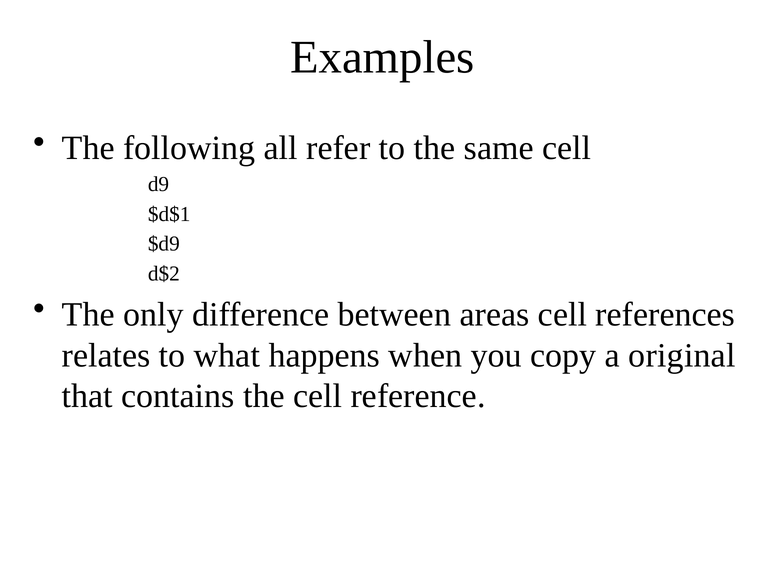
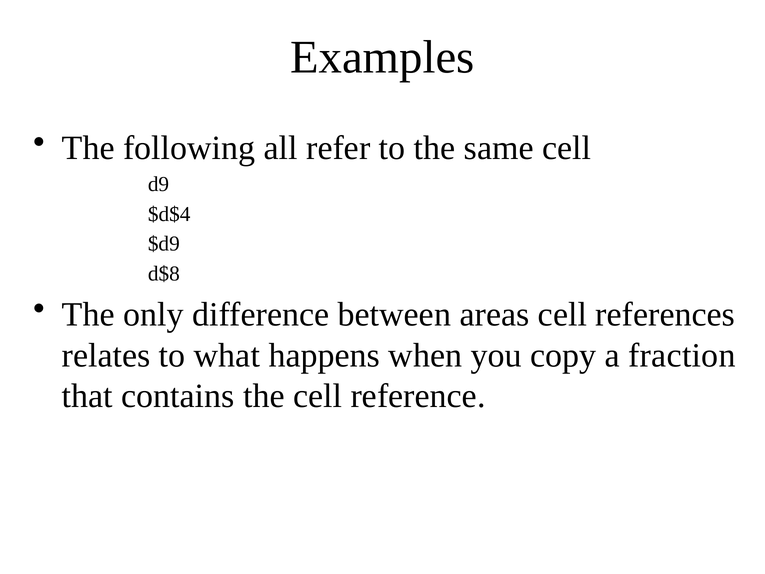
$d$1: $d$1 -> $d$4 (169, 214)
d$2: d$2 -> d$8 (164, 274)
original: original -> fraction (682, 355)
